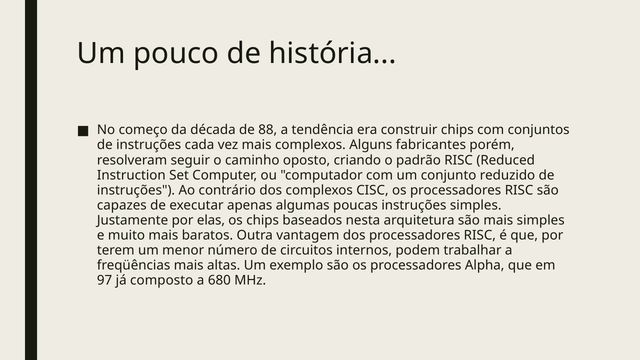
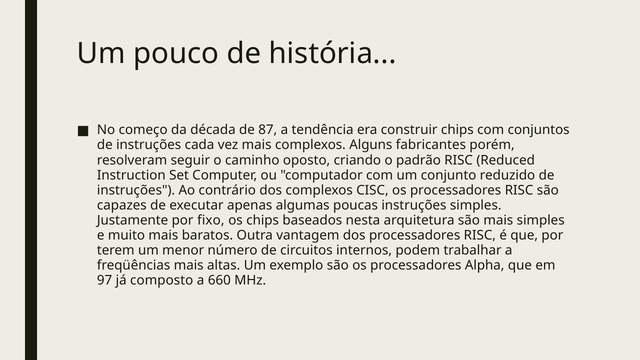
88: 88 -> 87 (268, 130)
elas: elas -> fixo (211, 220)
680: 680 -> 660 (219, 280)
